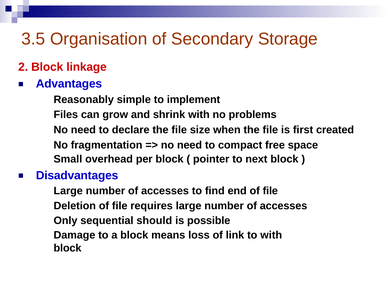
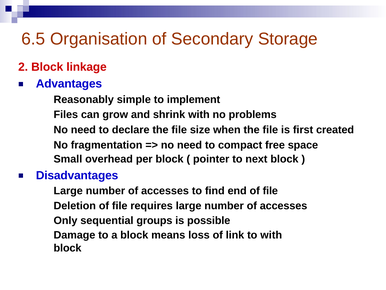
3.5: 3.5 -> 6.5 (33, 39)
should: should -> groups (154, 220)
